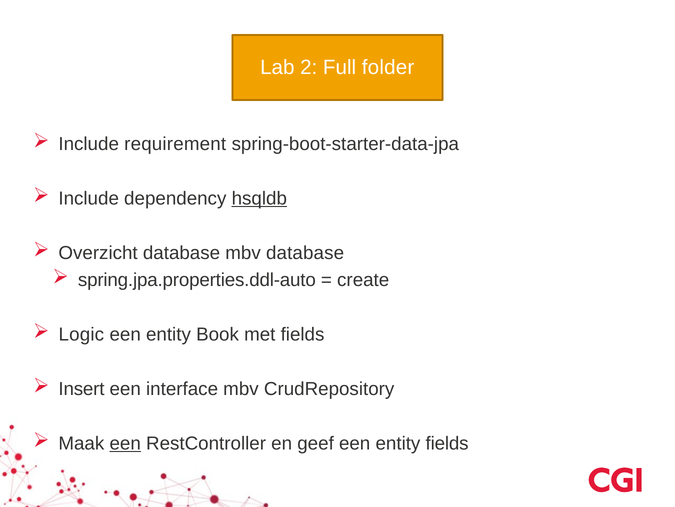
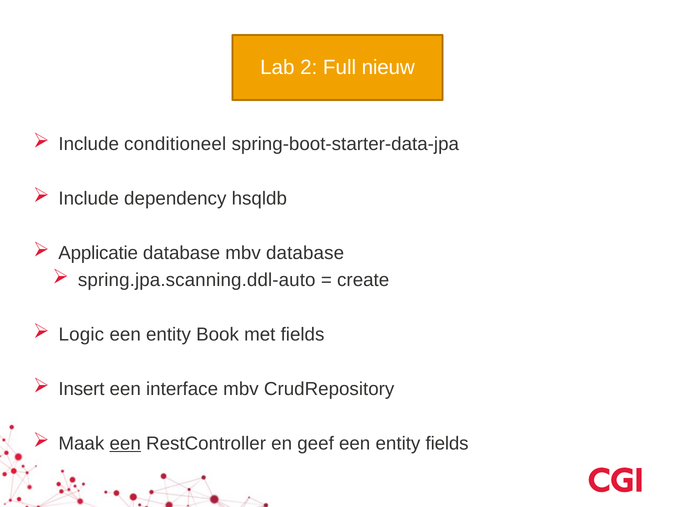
folder: folder -> nieuw (388, 67)
requirement: requirement -> conditioneel (175, 144)
hsqldb underline: present -> none (259, 198)
Overzicht: Overzicht -> Applicatie (98, 253)
spring.jpa.properties.ddl-auto: spring.jpa.properties.ddl-auto -> spring.jpa.scanning.ddl-auto (197, 280)
